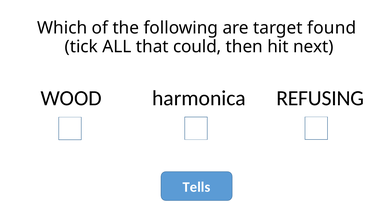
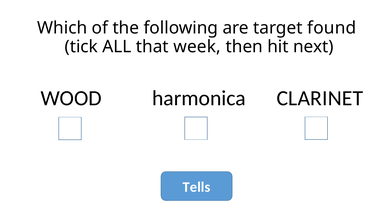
could: could -> week (197, 47)
REFUSING: REFUSING -> CLARINET (320, 98)
